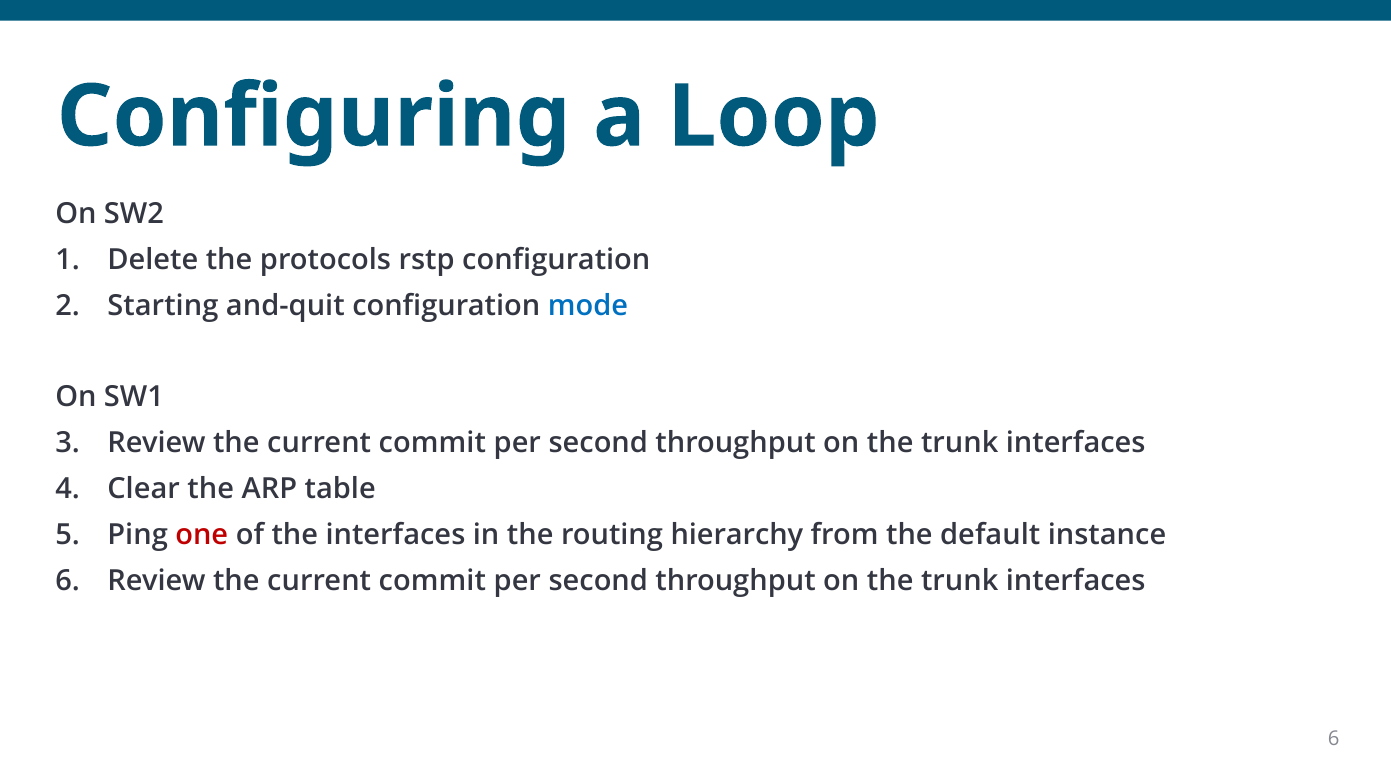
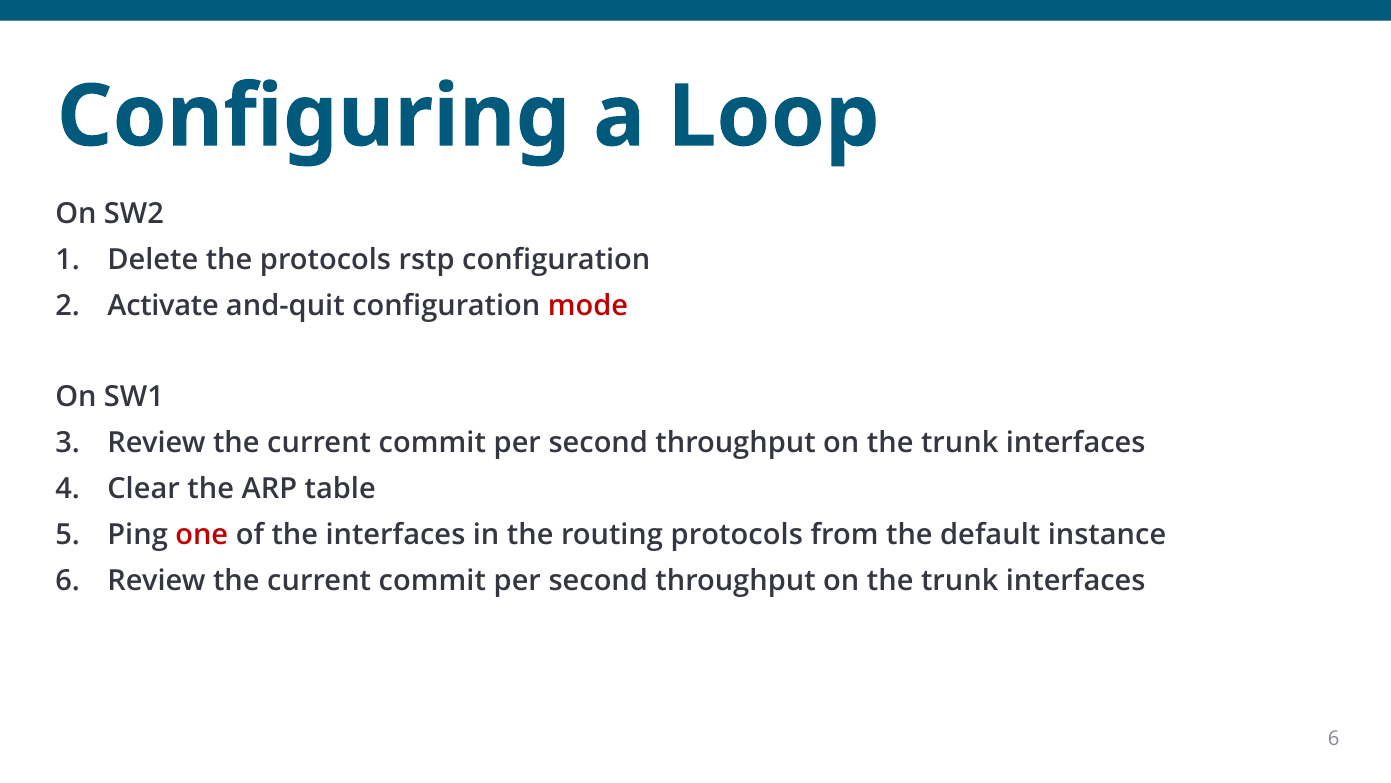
Starting: Starting -> Activate (163, 305)
mode colour: blue -> red (588, 305)
routing hierarchy: hierarchy -> protocols (737, 534)
